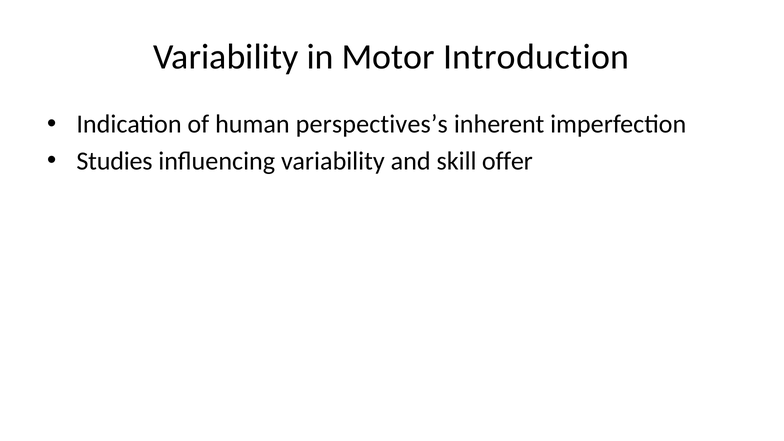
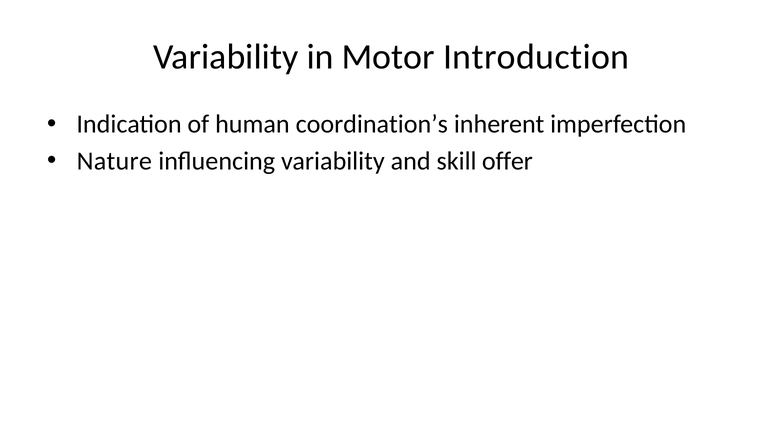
perspectives’s: perspectives’s -> coordination’s (372, 124)
Studies: Studies -> Nature (114, 161)
